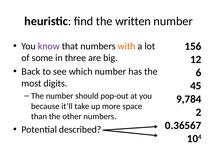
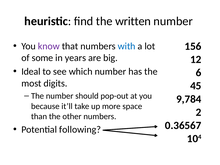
with colour: orange -> blue (127, 46)
three: three -> years (75, 58)
Back: Back -> Ideal (31, 72)
described: described -> following (80, 130)
